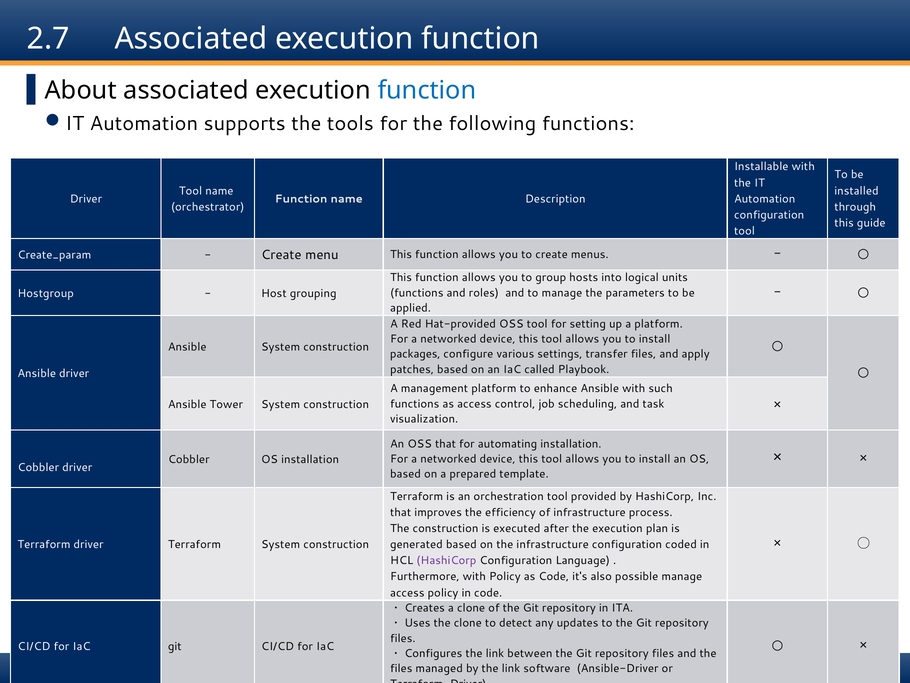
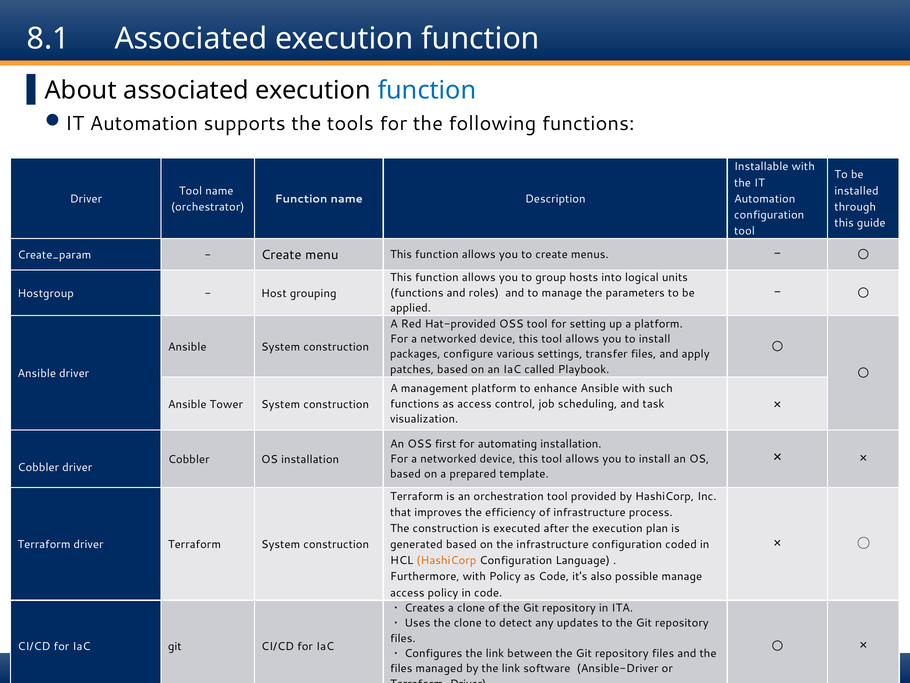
2.7: 2.7 -> 8.1 (48, 39)
OSS that: that -> first (446, 444)
HashiCorp colour: purple -> orange (446, 560)
